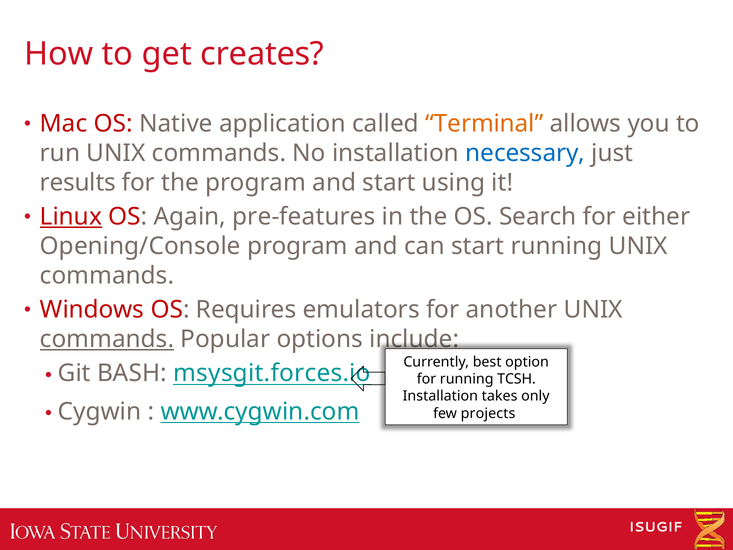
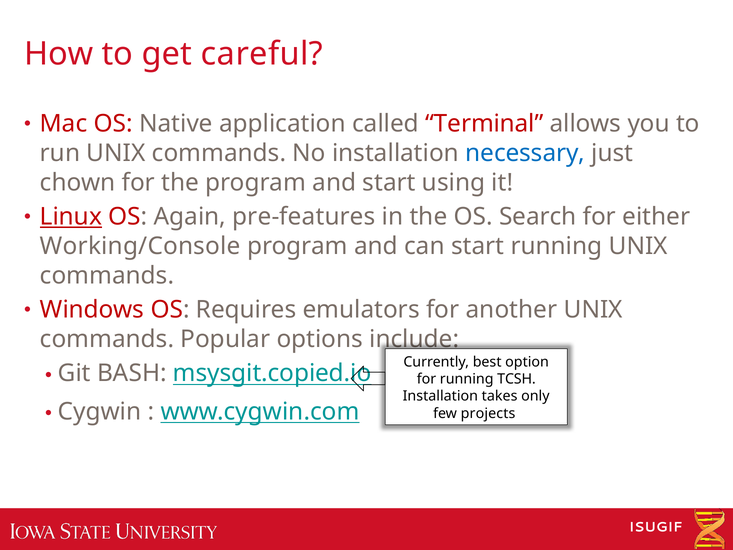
creates: creates -> careful (262, 54)
Terminal colour: orange -> red (484, 124)
results: results -> chown (78, 183)
Opening/Console: Opening/Console -> Working/Console (140, 246)
commands underline: present -> none (107, 339)
msysgit.forces.io: msysgit.forces.io -> msysgit.copied.io (272, 373)
